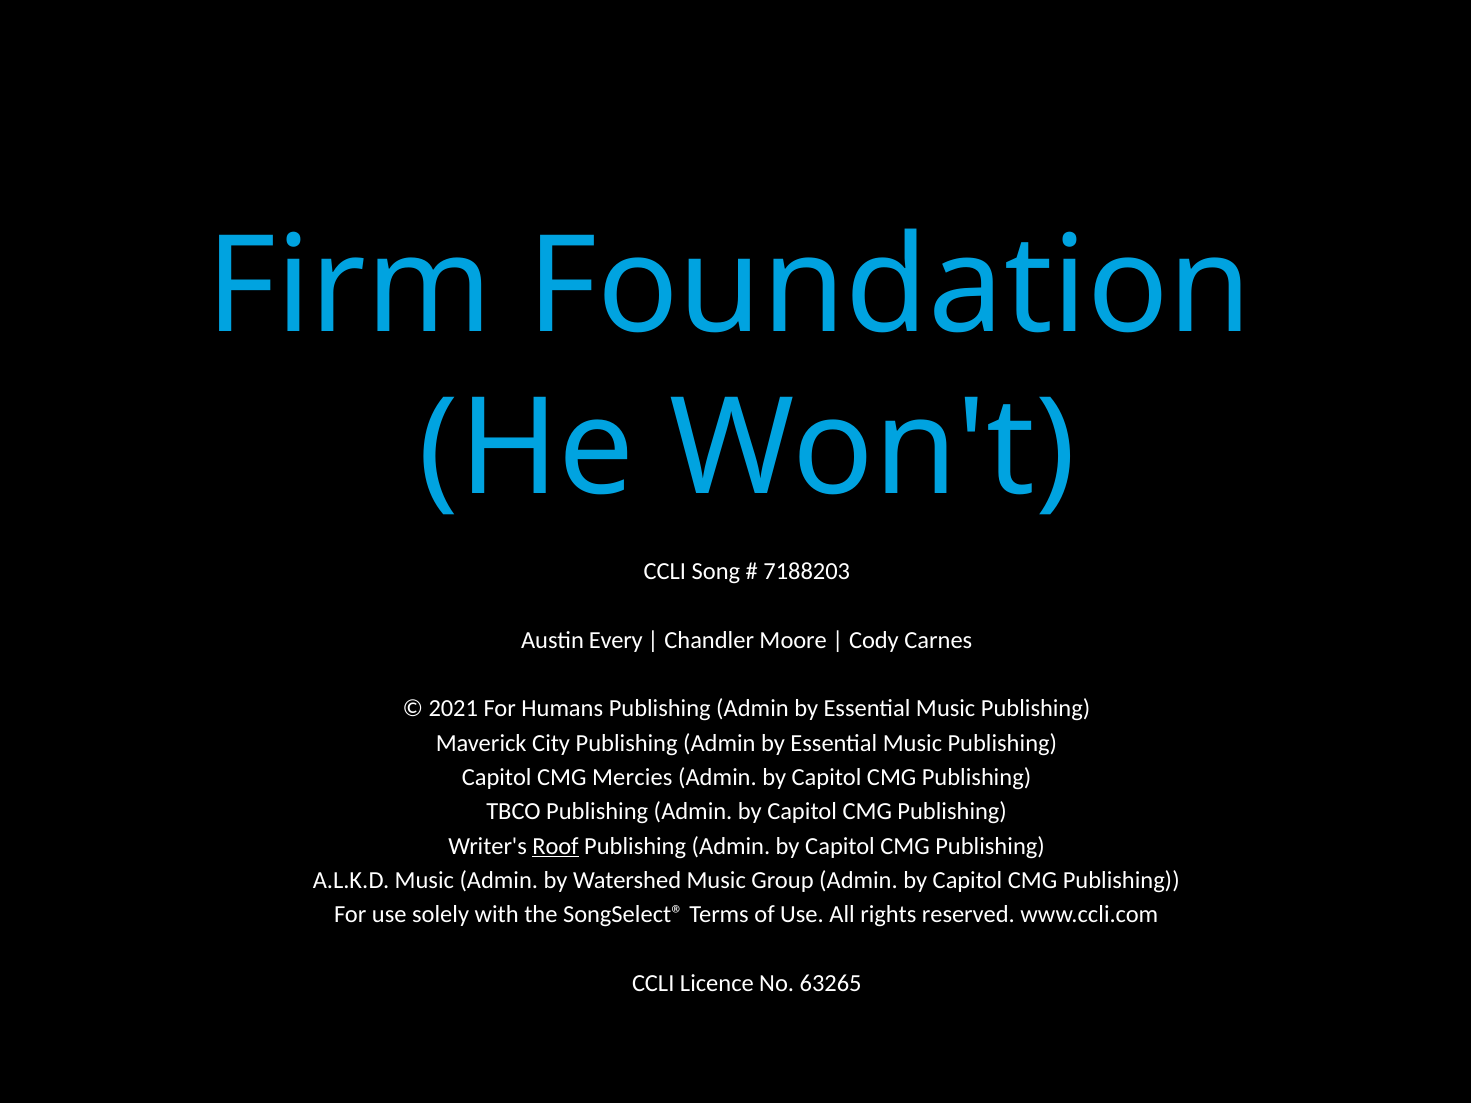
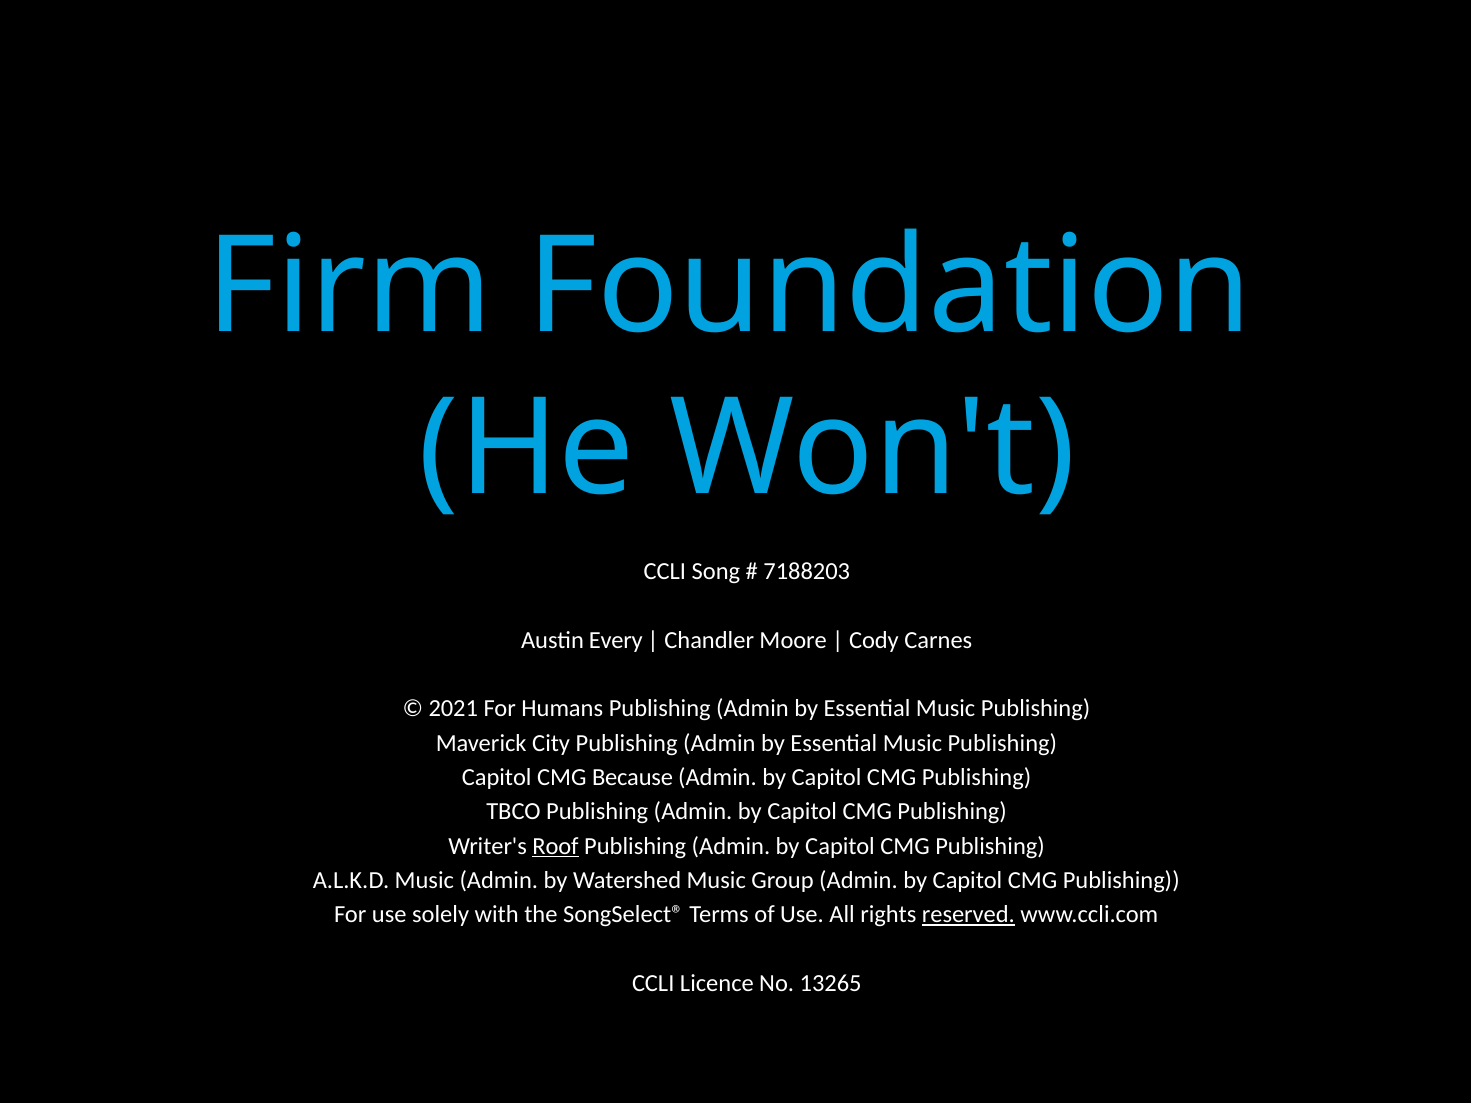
Mercies: Mercies -> Because (633, 778)
reserved underline: none -> present (968, 915)
63265: 63265 -> 13265 (831, 984)
